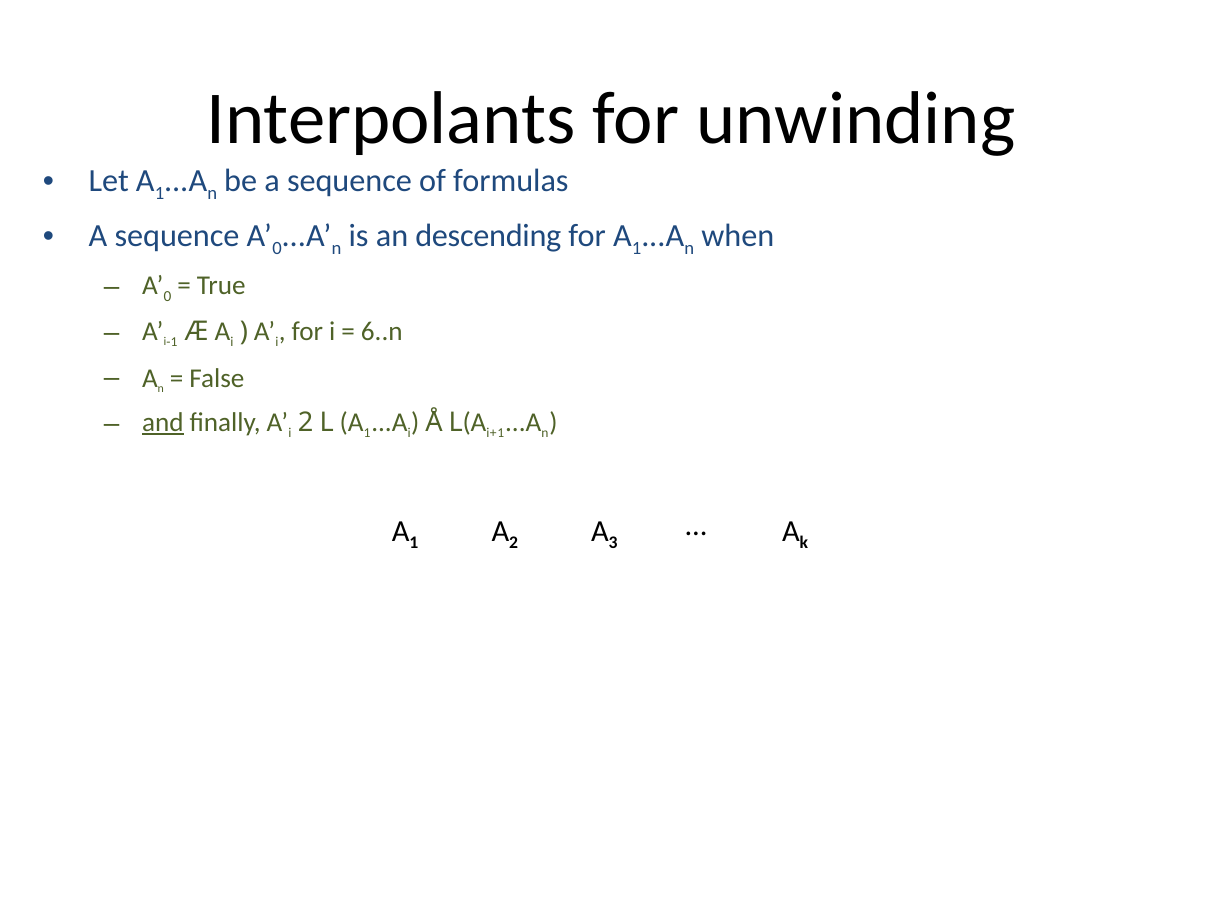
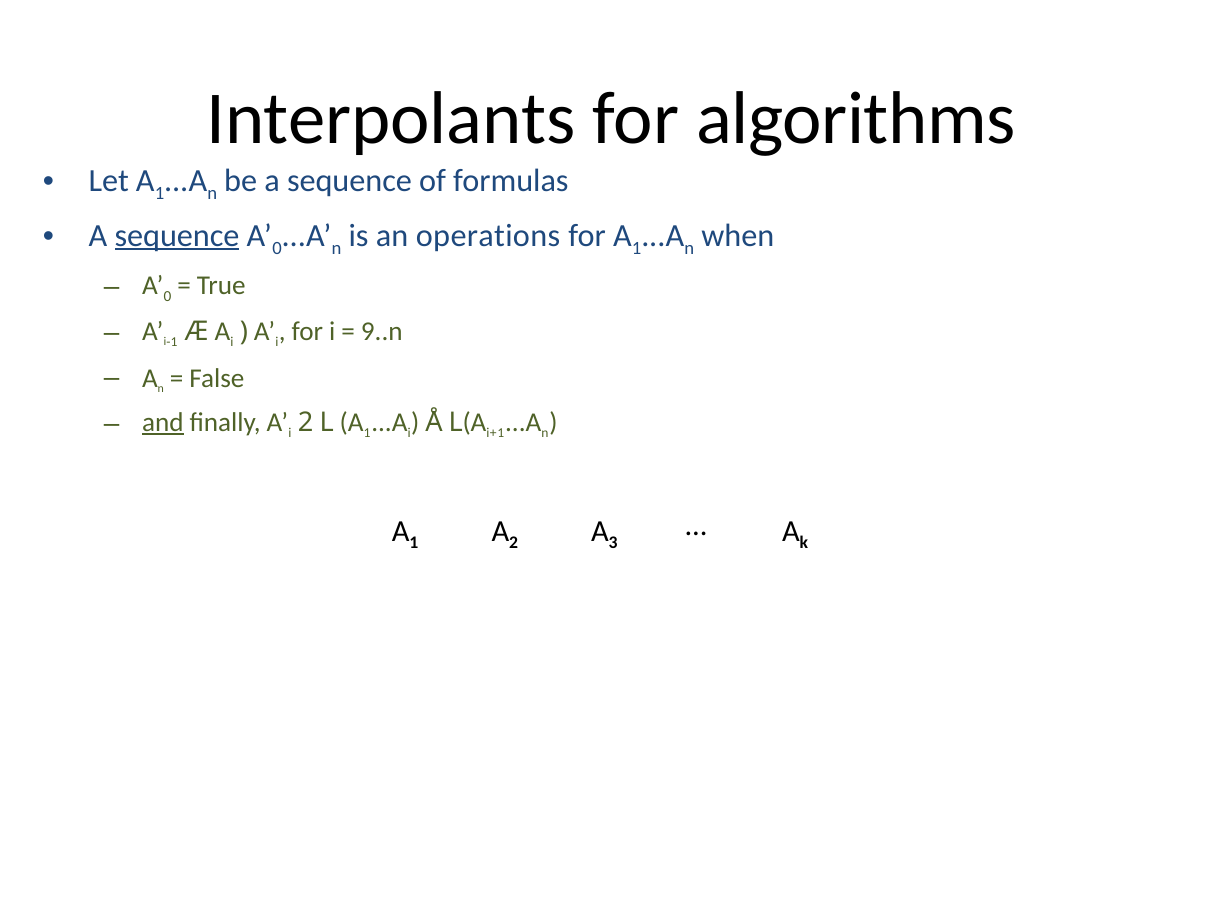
unwinding: unwinding -> algorithms (856, 118)
sequence underline: none -> present (177, 235)
descending: descending -> operations (488, 235)
6..n: 6..n -> 9..n (382, 332)
